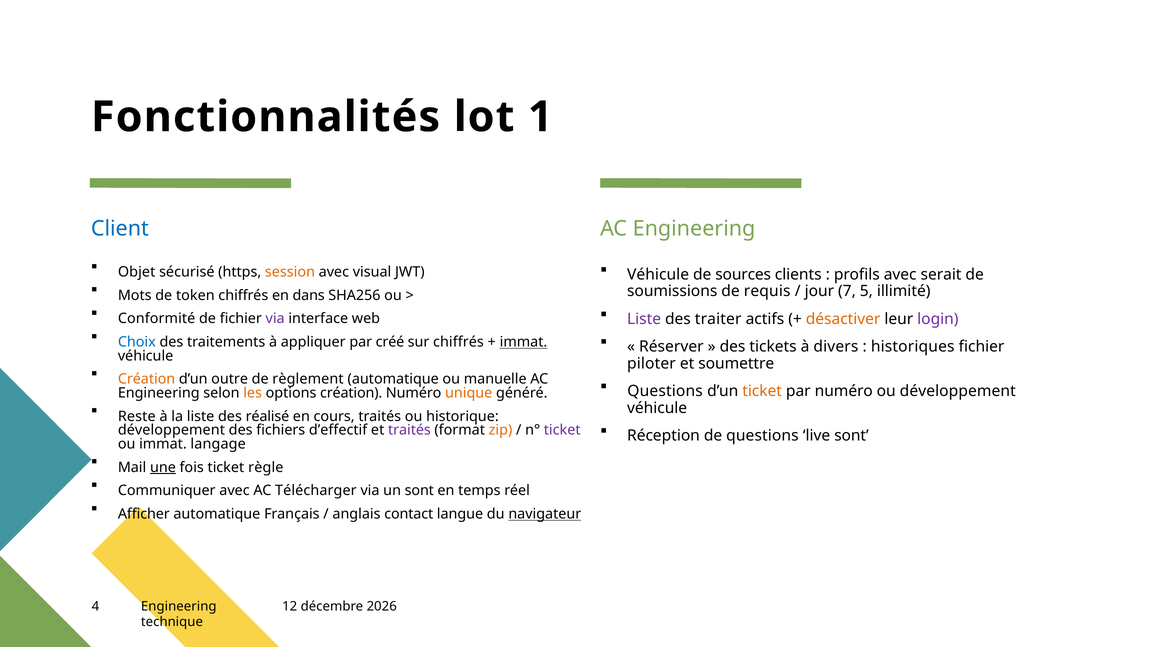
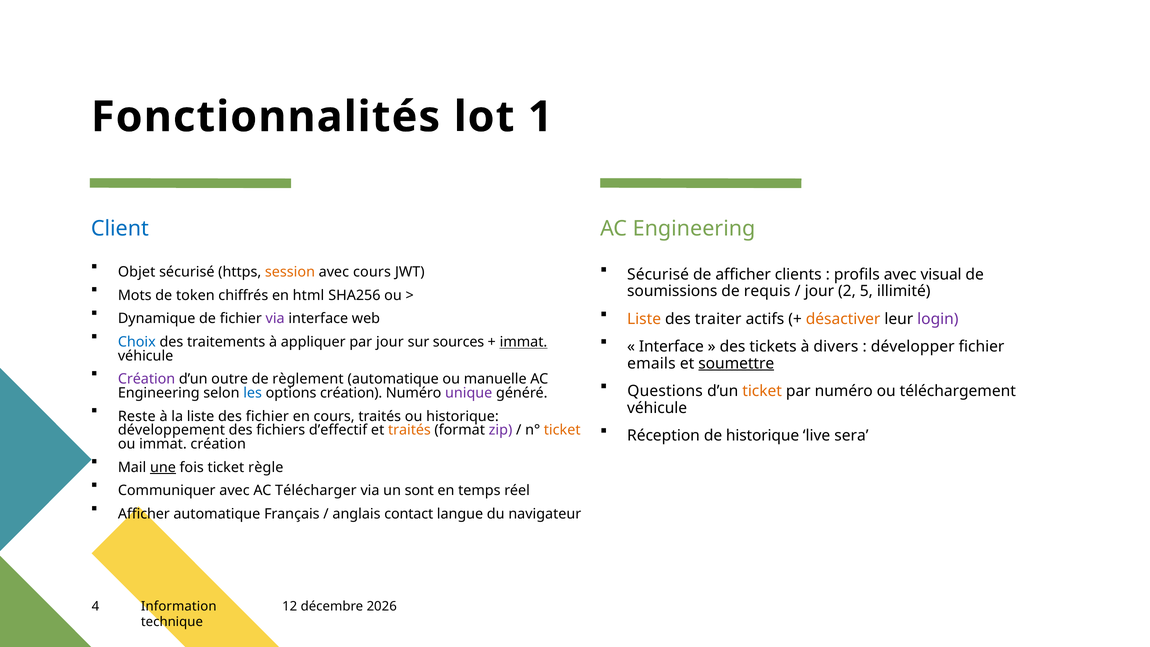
avec visual: visual -> cours (372, 272)
Véhicule: Véhicule -> Sécurisé (658, 274)
de sources: sources -> afficher (743, 274)
serait: serait -> visual (941, 274)
dans: dans -> html (309, 295)
7: 7 -> 2 (847, 291)
Conformité: Conformité -> Dynamique (157, 319)
Liste colour: purple -> orange (644, 319)
par créé: créé -> jour (390, 342)
sur chiffrés: chiffrés -> sources (459, 342)
Réserver: Réserver -> Interface (671, 347)
historiques: historiques -> développer (913, 347)
piloter: piloter -> emails (651, 363)
soumettre underline: none -> present (736, 363)
Création colour: orange -> purple (147, 379)
ou développement: développement -> téléchargement (958, 391)
les colour: orange -> blue (253, 393)
unique colour: orange -> purple (469, 393)
des réalisé: réalisé -> fichier (267, 416)
de questions: questions -> historique (763, 435)
live sont: sont -> sera (851, 435)
traités colour: purple -> orange (409, 430)
zip colour: orange -> purple (501, 430)
ticket colour: purple -> orange (562, 430)
immat langage: langage -> création (218, 444)
navigateur underline: present -> none (545, 514)
4 Engineering: Engineering -> Information (179, 606)
